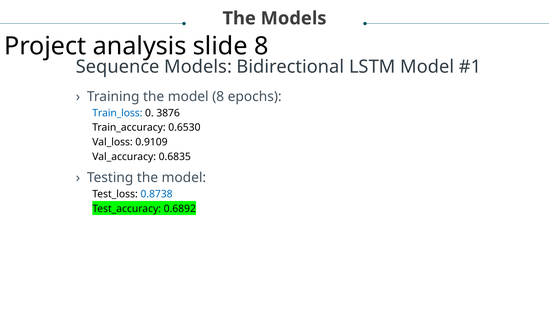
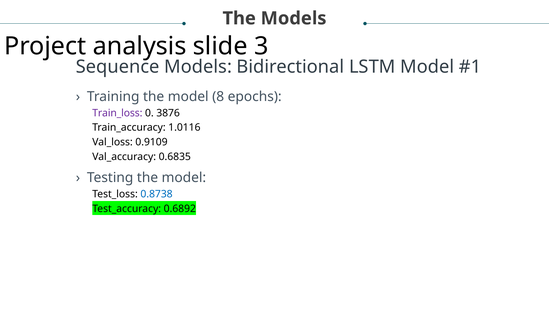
slide 8: 8 -> 3 (261, 46)
Train_loss colour: blue -> purple (117, 113)
0.6530: 0.6530 -> 1.0116 (184, 128)
